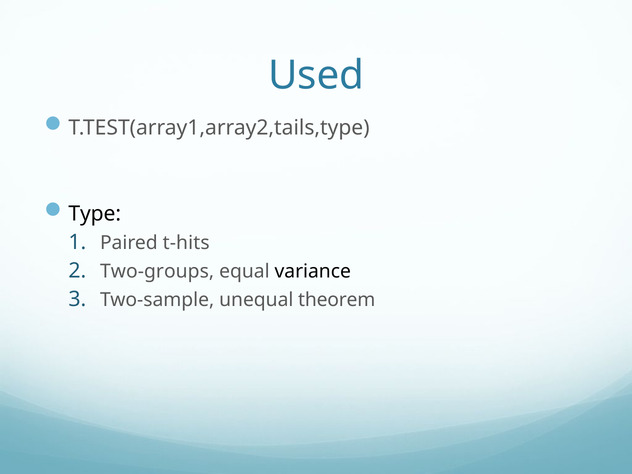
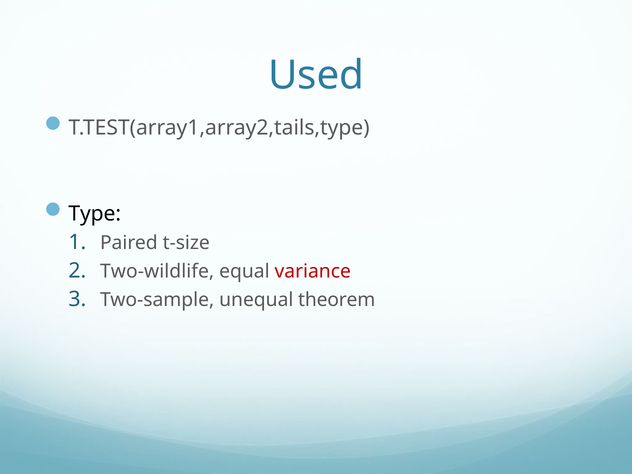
t-hits: t-hits -> t-size (186, 243)
Two-groups: Two-groups -> Two-wildlife (157, 271)
variance colour: black -> red (313, 271)
